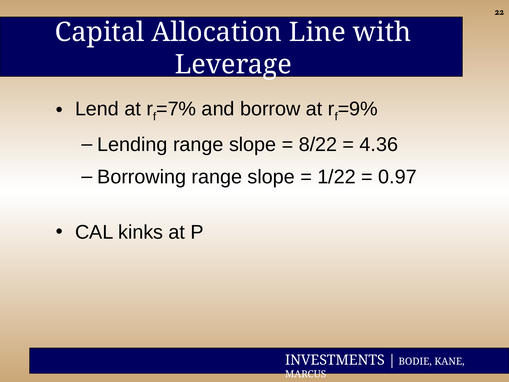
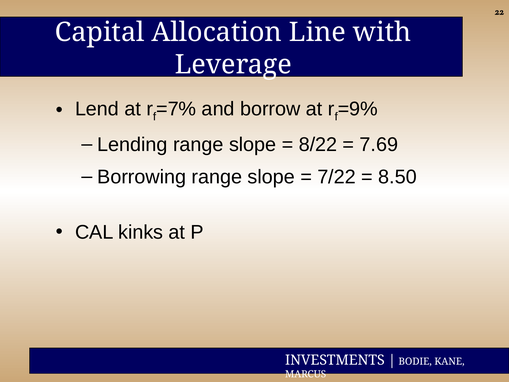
4.36: 4.36 -> 7.69 (379, 145)
1/22: 1/22 -> 7/22 (337, 177)
0.97: 0.97 -> 8.50 (397, 177)
